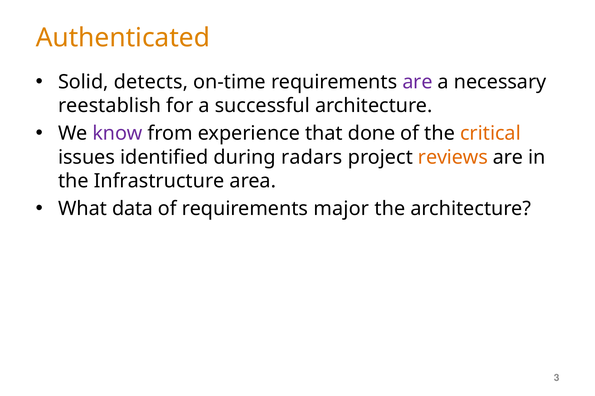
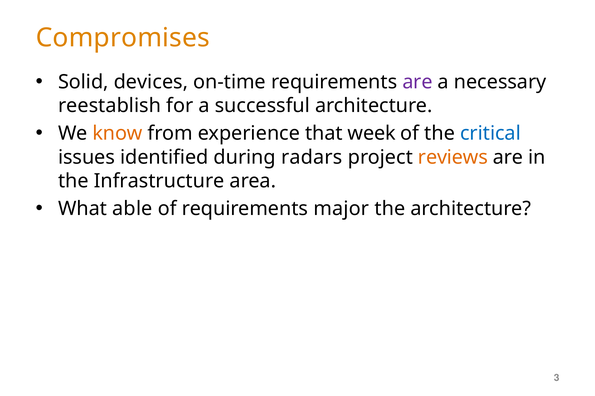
Authenticated: Authenticated -> Compromises (123, 38)
detects: detects -> devices (151, 82)
know colour: purple -> orange (117, 134)
done: done -> week (372, 134)
critical colour: orange -> blue (490, 134)
data: data -> able (132, 209)
